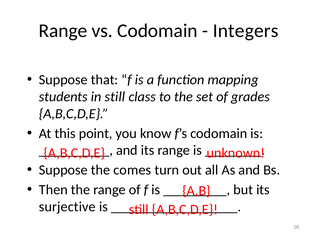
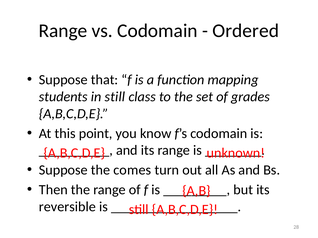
Integers: Integers -> Ordered (246, 31)
surjective: surjective -> reversible (67, 207)
